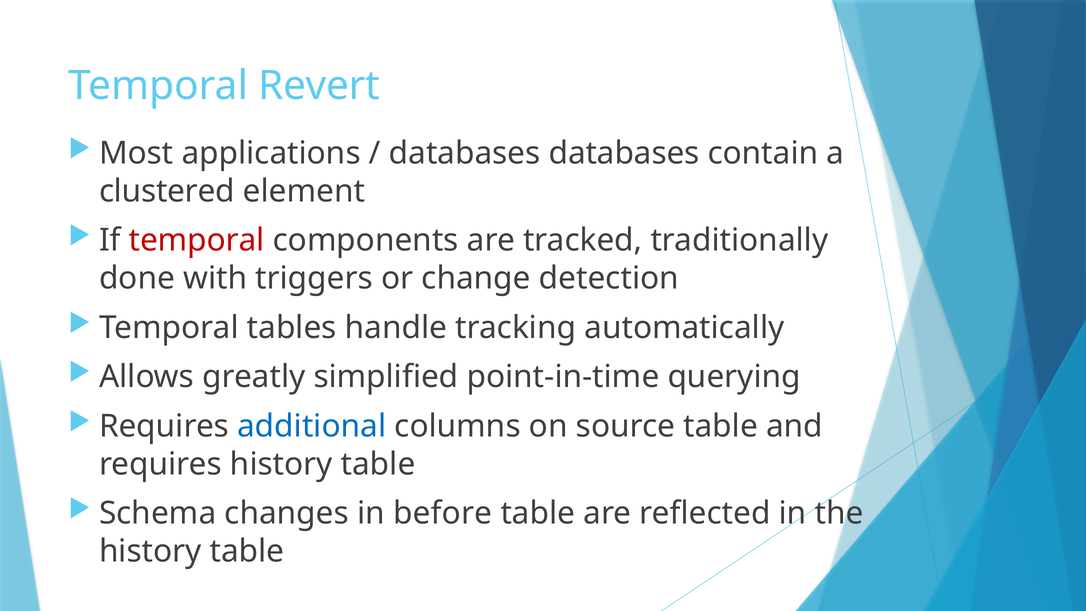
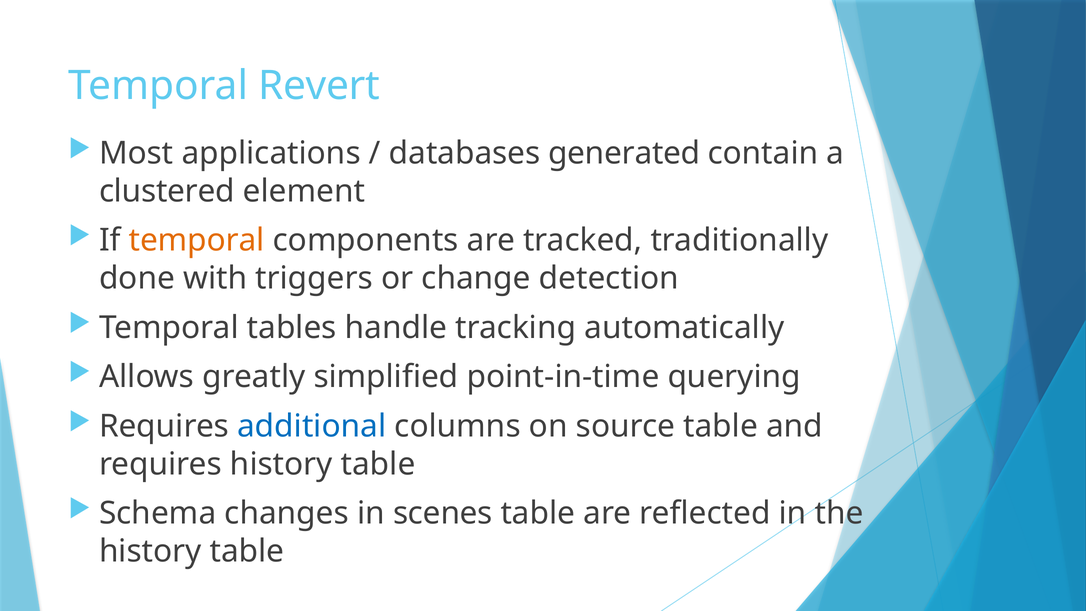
databases databases: databases -> generated (624, 153)
temporal colour: red -> orange (197, 240)
before: before -> scenes (443, 513)
